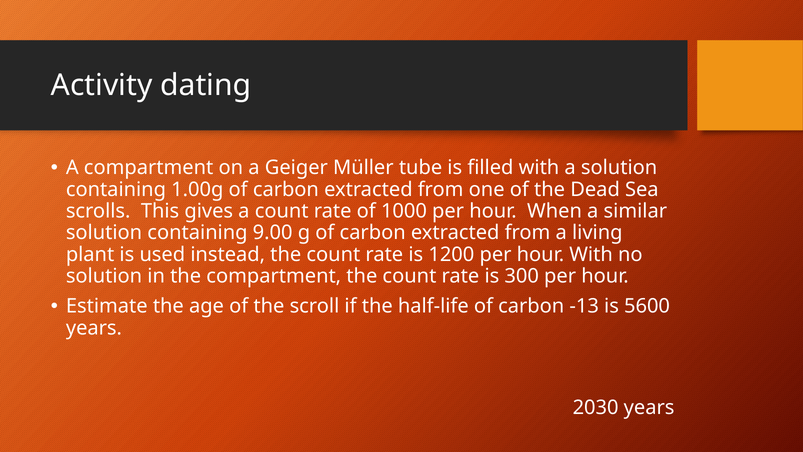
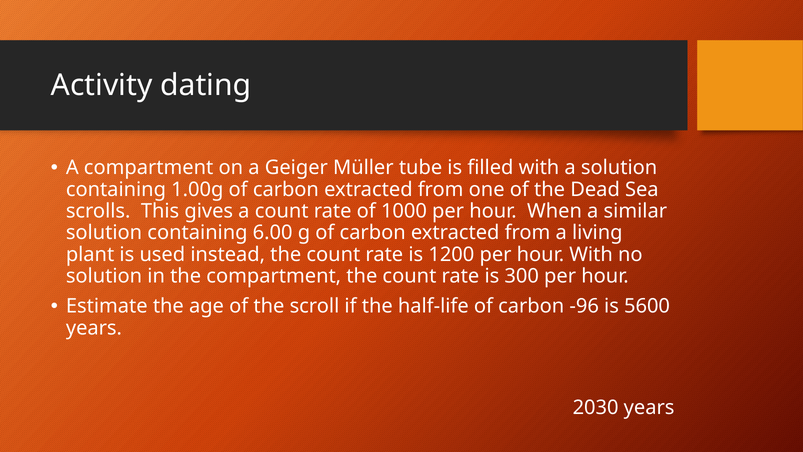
9.00: 9.00 -> 6.00 (273, 233)
-13: -13 -> -96 (584, 306)
